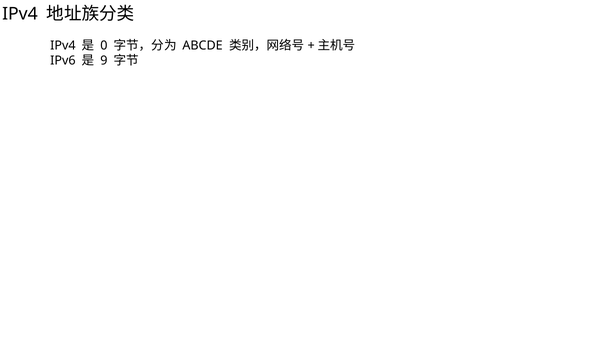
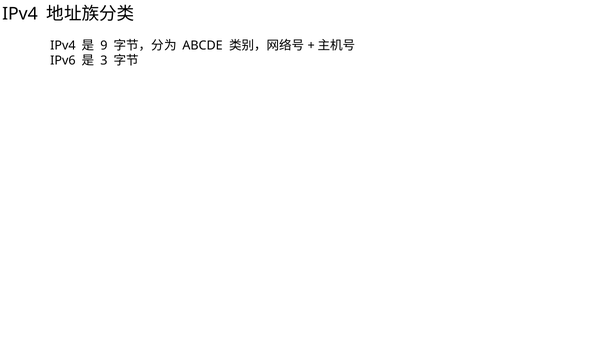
0: 0 -> 9 (104, 46)
9: 9 -> 3 (104, 61)
